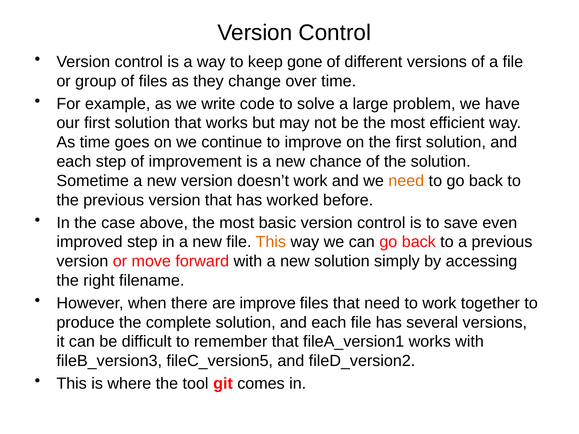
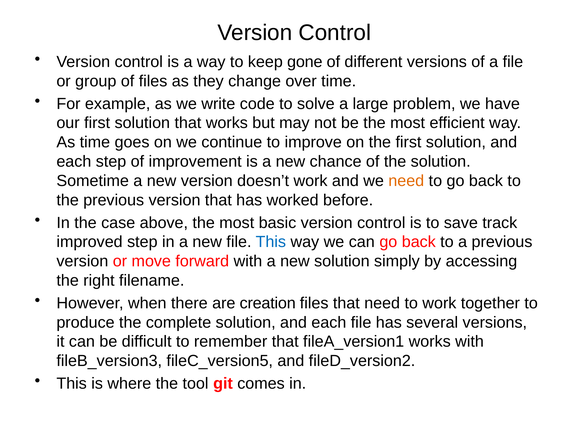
even: even -> track (500, 223)
This colour: orange -> blue (271, 242)
are improve: improve -> creation (268, 303)
